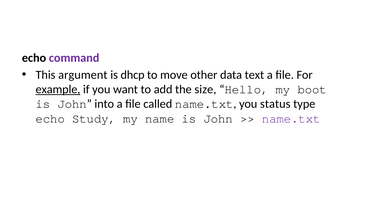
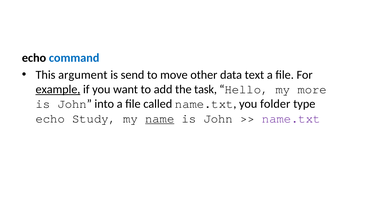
command colour: purple -> blue (74, 58)
dhcp: dhcp -> send (133, 75)
size: size -> task (206, 90)
boot: boot -> more (312, 90)
status: status -> folder (275, 104)
name underline: none -> present (160, 119)
